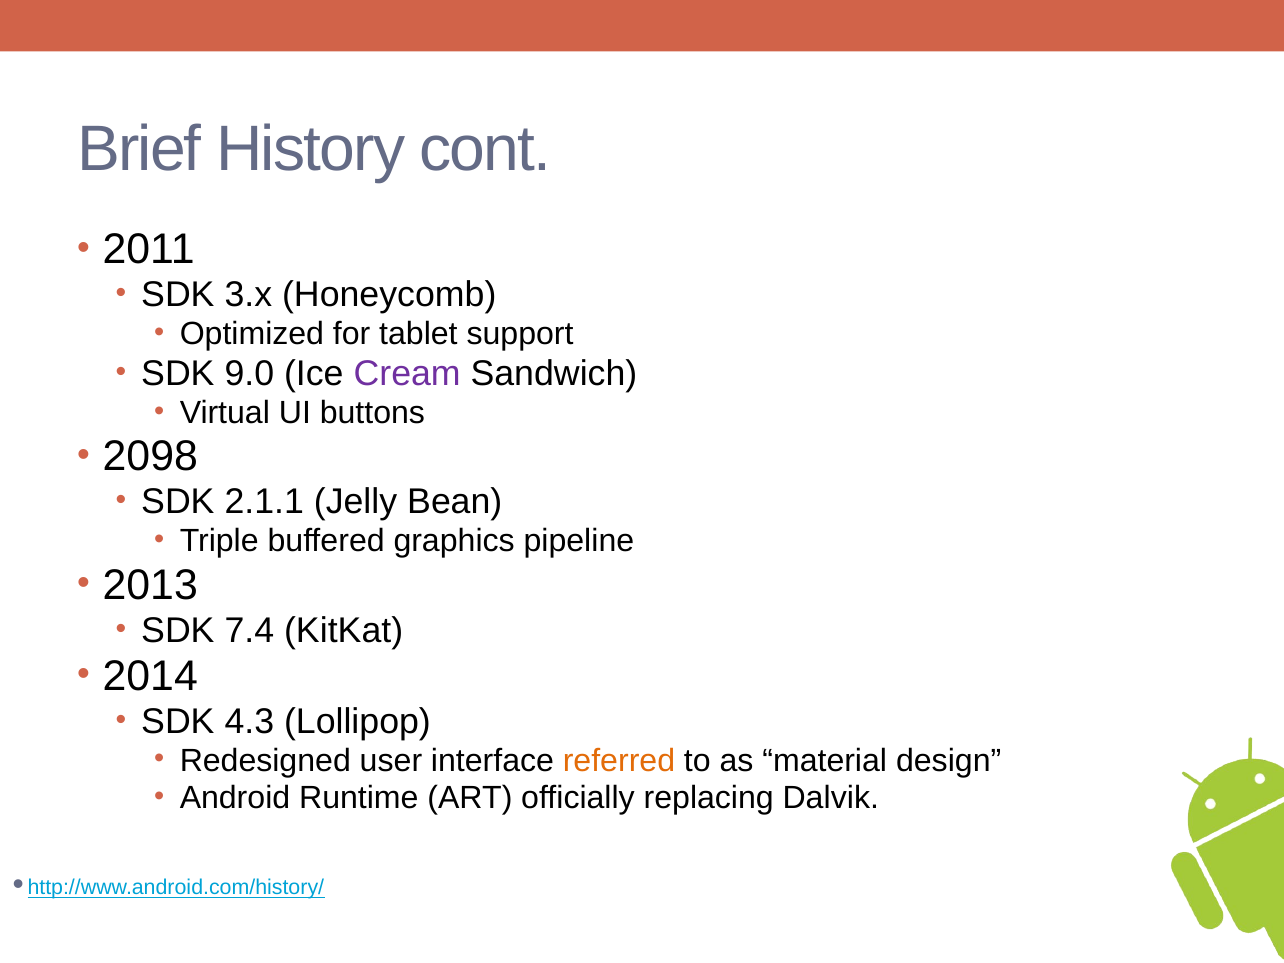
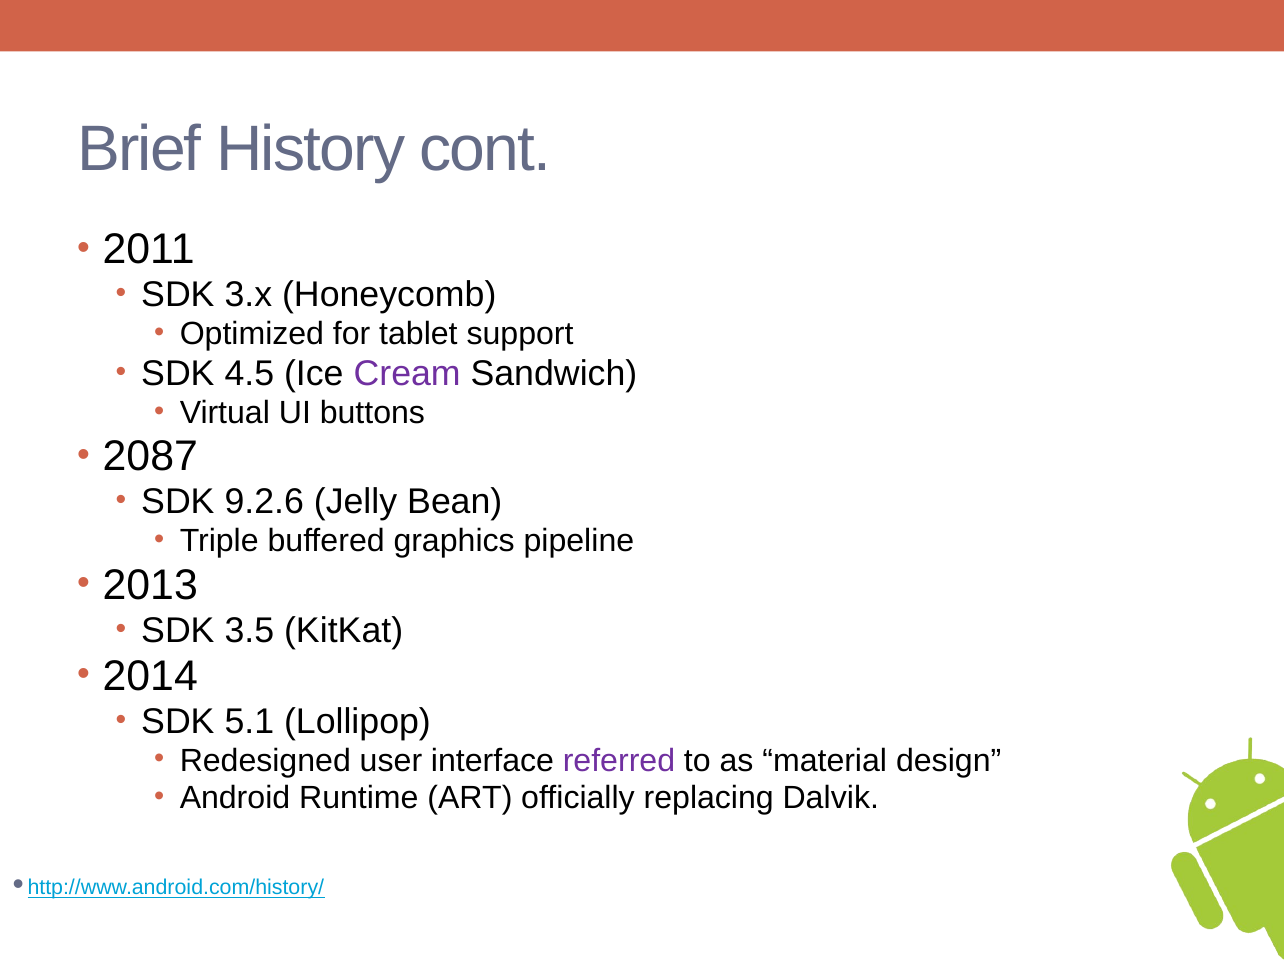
9.0: 9.0 -> 4.5 (249, 374)
2098: 2098 -> 2087 (150, 457)
2.1.1: 2.1.1 -> 9.2.6 (264, 502)
7.4: 7.4 -> 3.5 (249, 630)
4.3: 4.3 -> 5.1 (249, 721)
referred colour: orange -> purple (619, 760)
